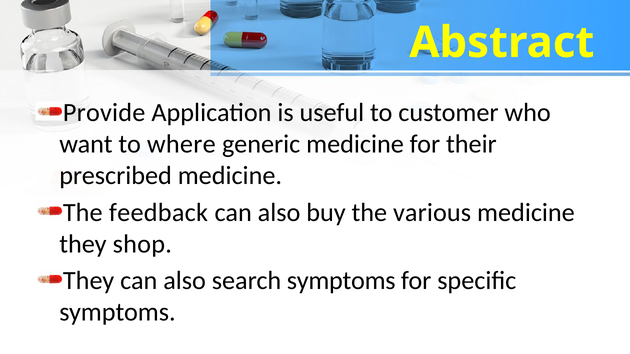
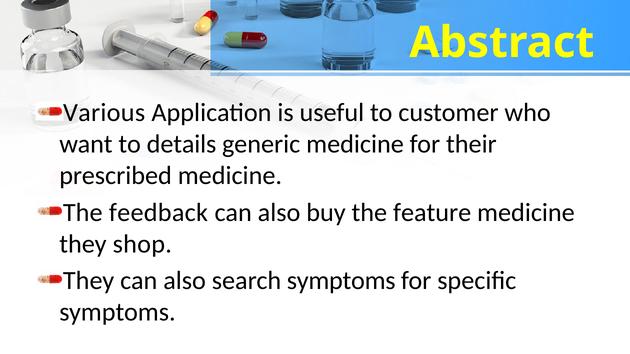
Provide: Provide -> Various (104, 113)
where: where -> details (182, 144)
various: various -> feature (432, 213)
